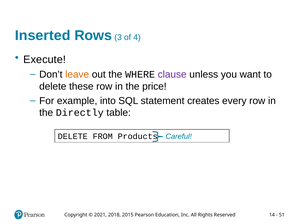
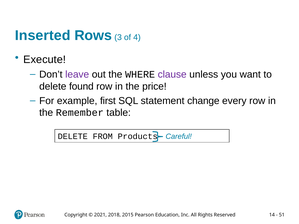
leave colour: orange -> purple (77, 74)
these: these -> found (81, 86)
into: into -> first (108, 101)
creates: creates -> change (203, 101)
Directly: Directly -> Remember (80, 113)
